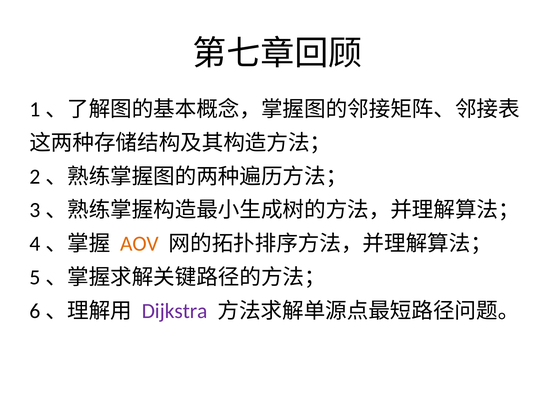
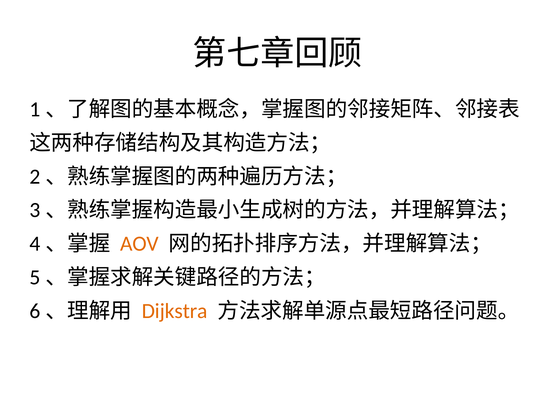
Dijkstra colour: purple -> orange (175, 311)
